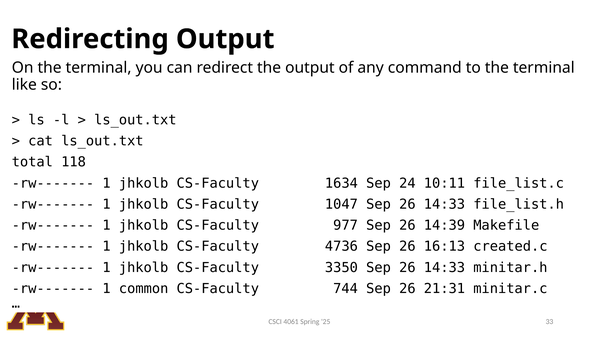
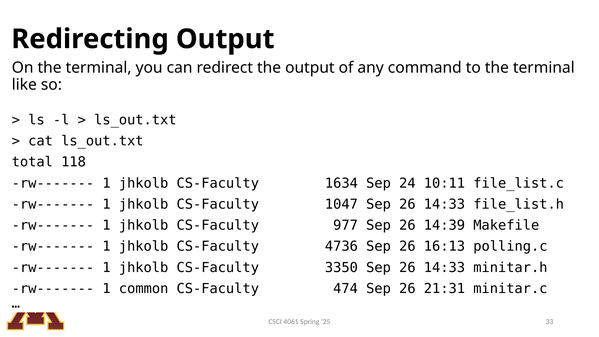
created.c: created.c -> polling.c (510, 246)
744: 744 -> 474 (346, 288)
